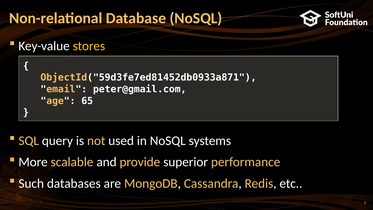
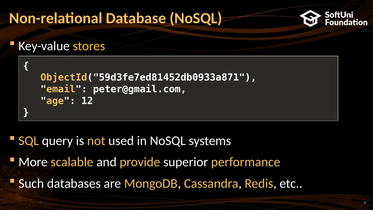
65: 65 -> 12 (87, 101)
